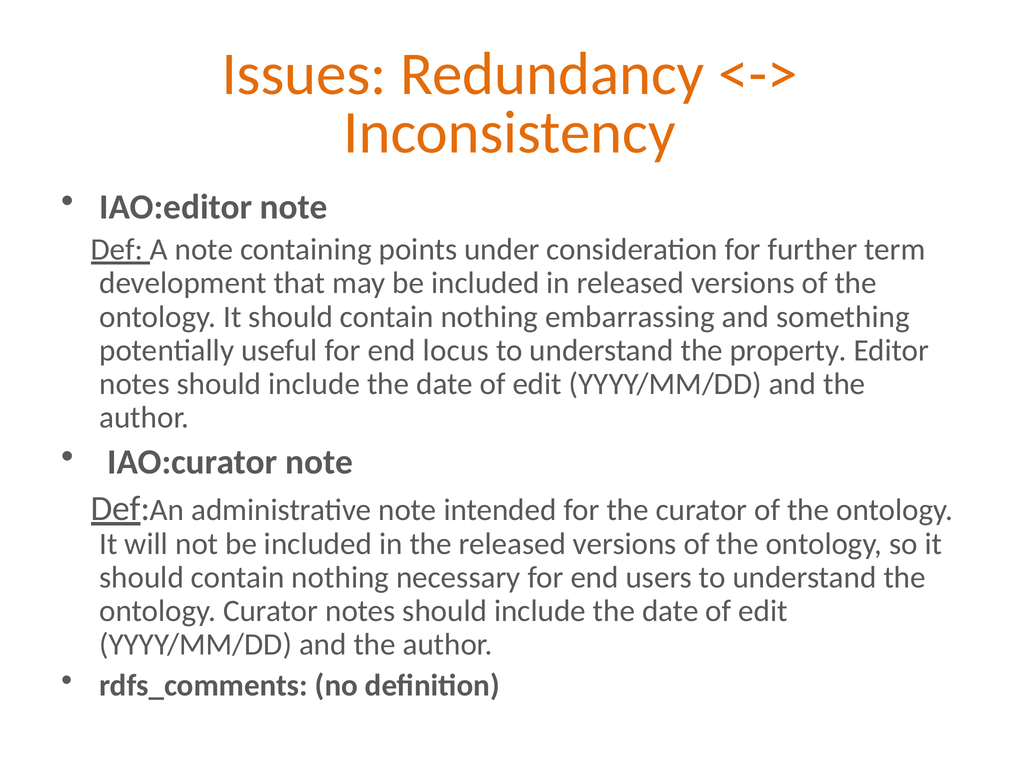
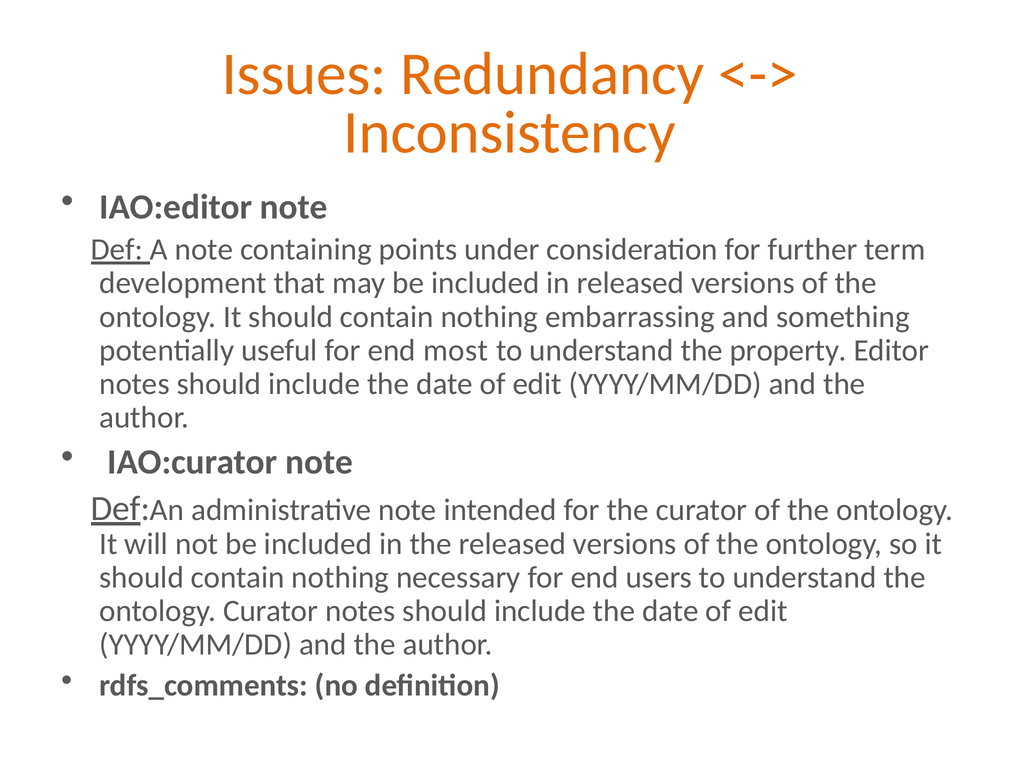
locus: locus -> most (456, 351)
